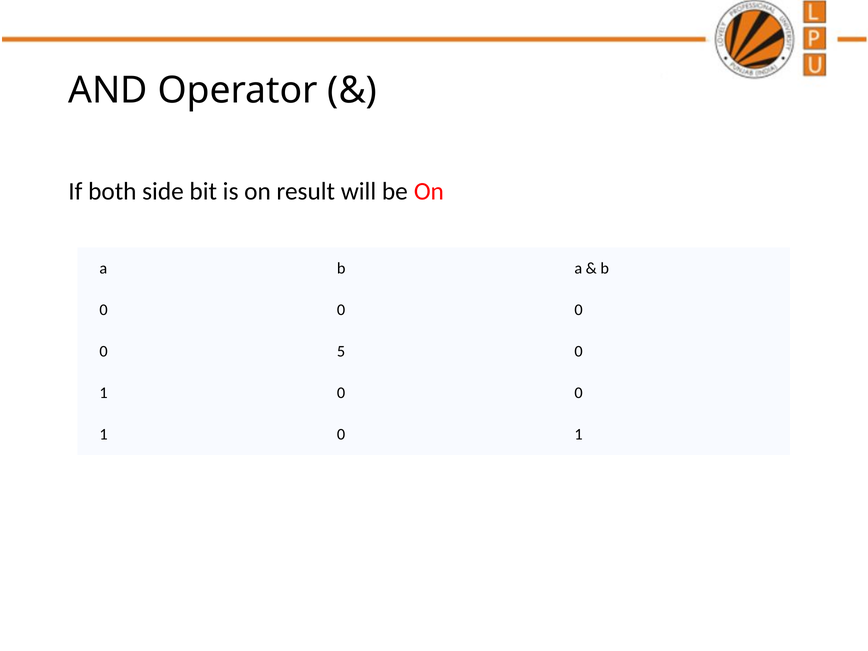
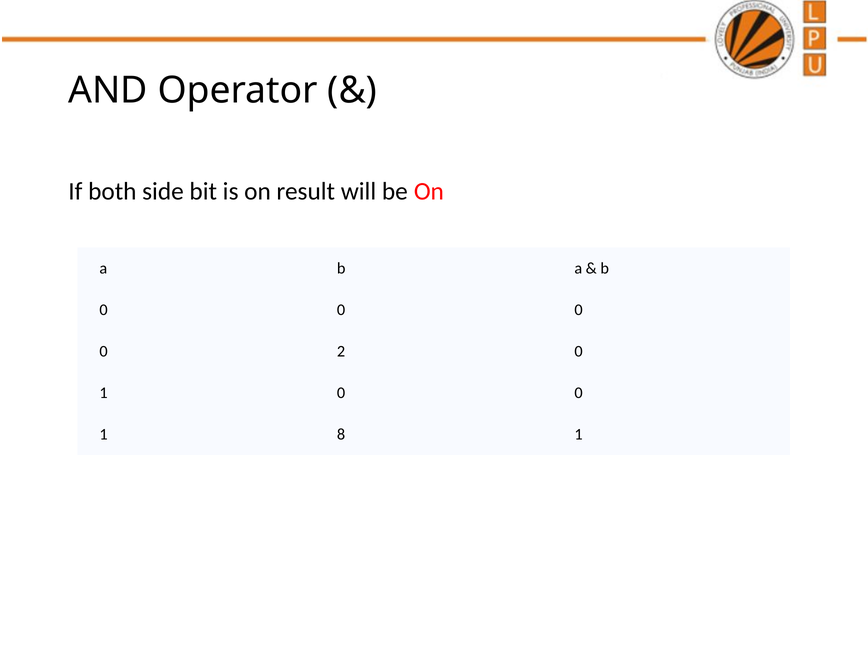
5: 5 -> 2 (341, 351)
0: 0 -> 8 (341, 434)
